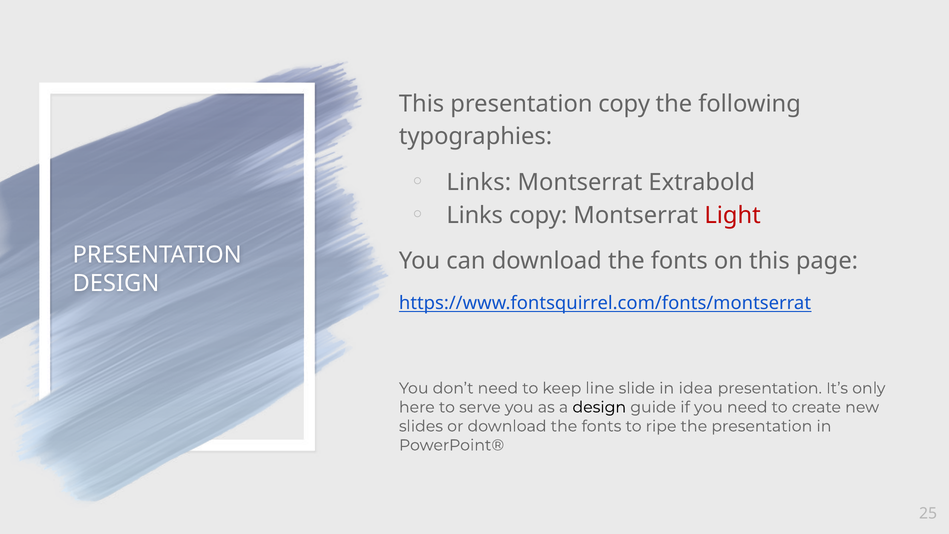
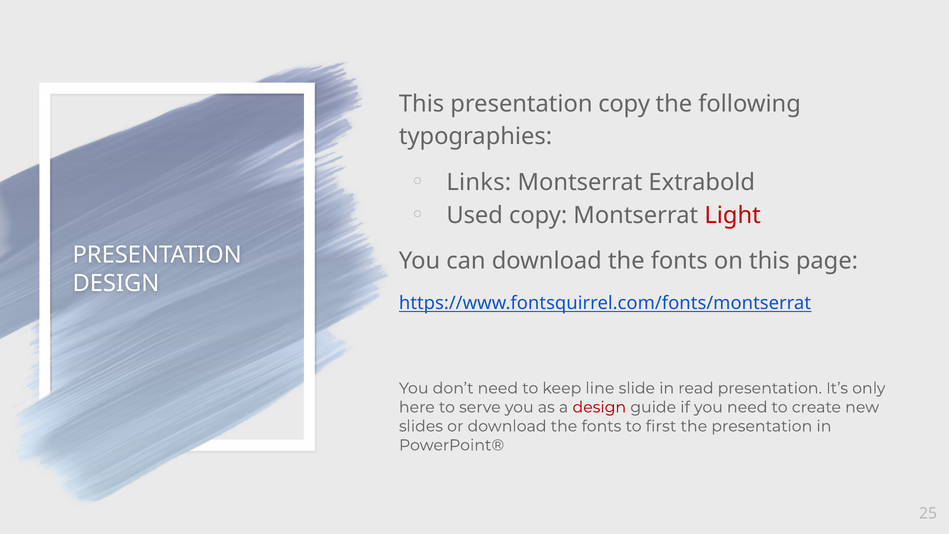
Links: Links -> Used (475, 215)
idea: idea -> read (696, 388)
design colour: black -> red (599, 407)
ripe: ripe -> first (661, 426)
